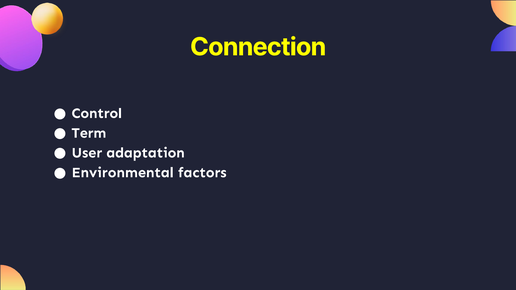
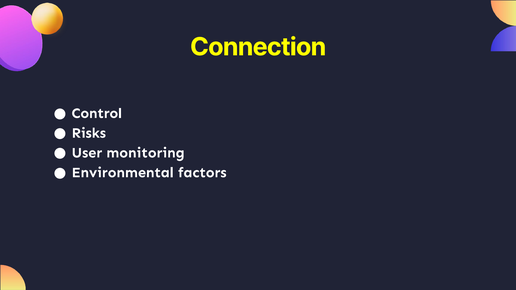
Term: Term -> Risks (89, 133)
adaptation: adaptation -> monitoring (145, 153)
